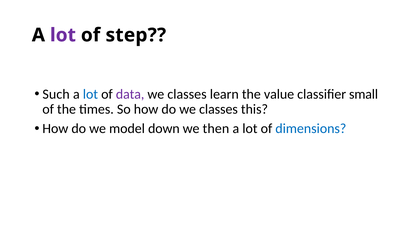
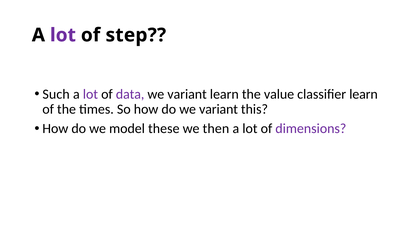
lot colour: blue -> purple (90, 94)
classes: classes -> variant (187, 94)
classifier small: small -> learn (364, 94)
do we classes: classes -> variant (219, 109)
down: down -> these (164, 128)
dimensions colour: blue -> purple (311, 128)
